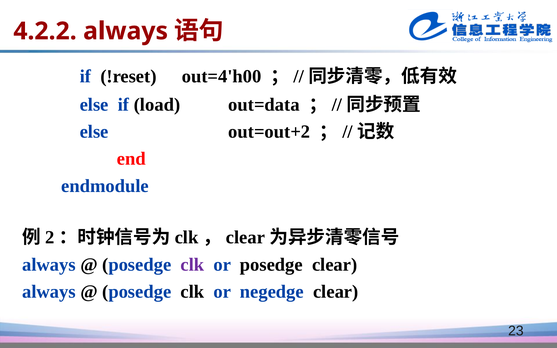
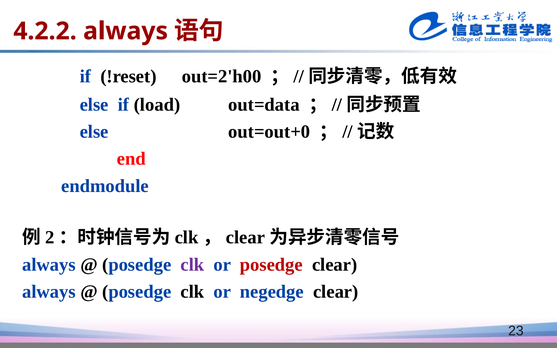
out=4'h00: out=4'h00 -> out=2'h00 (222, 76)
out=out+2: out=out+2 -> out=out+0 (269, 132)
posedge colour: black -> red (271, 265)
